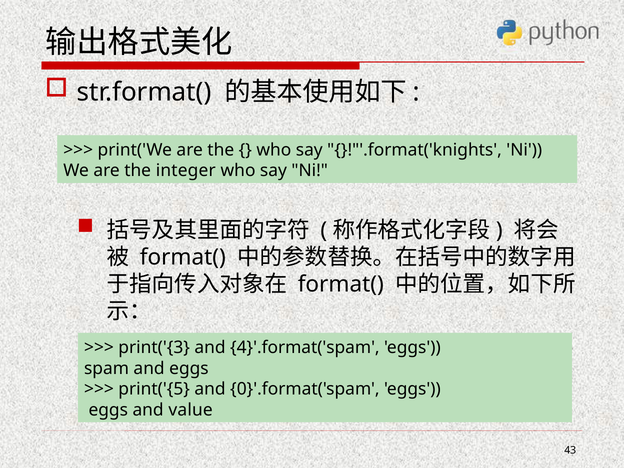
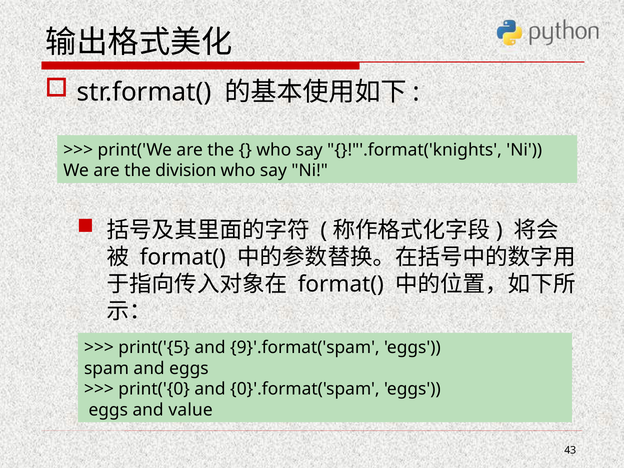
integer: integer -> division (186, 171)
print('{3: print('{3 -> print('{5 (154, 347)
4}'.format('spam: 4}'.format('spam -> 9}'.format('spam (305, 347)
print('{5: print('{5 -> print('{0 (154, 389)
